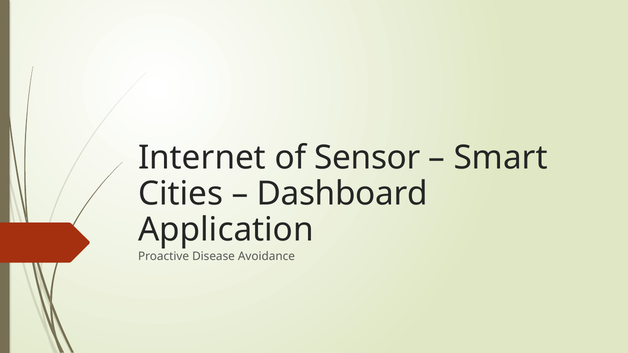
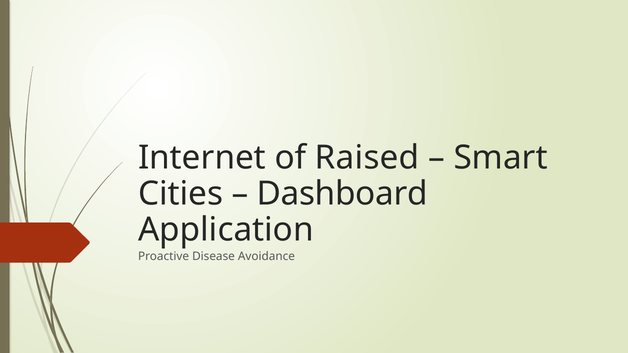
Sensor: Sensor -> Raised (367, 158)
